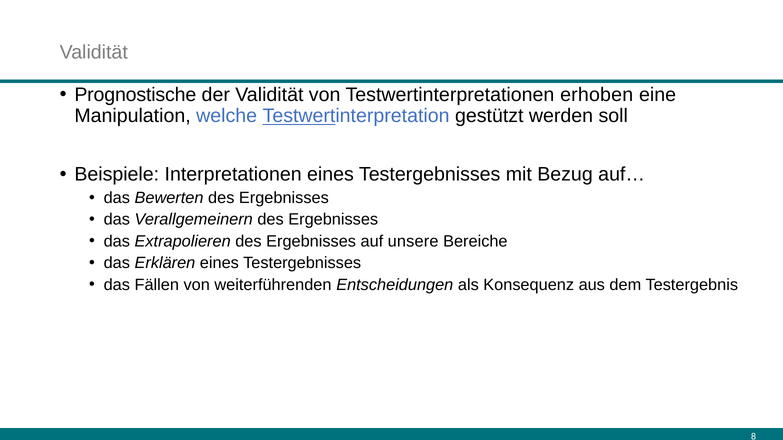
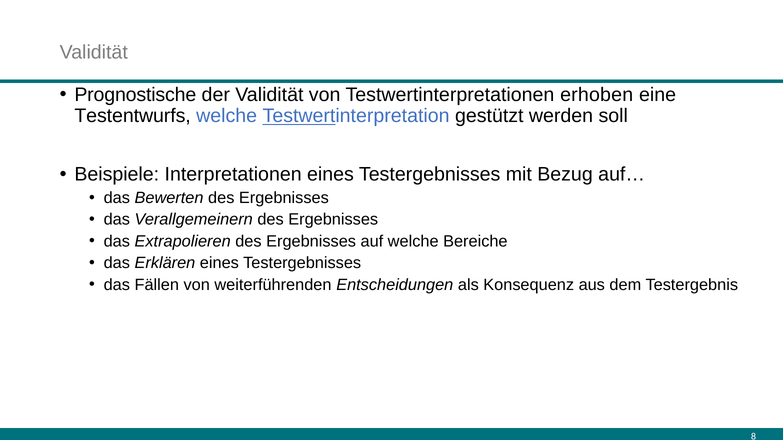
Manipulation: Manipulation -> Testentwurfs (133, 116)
auf unsere: unsere -> welche (413, 241)
